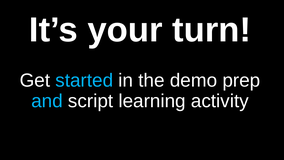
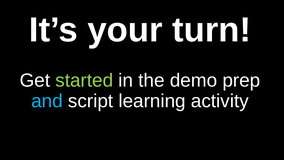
started colour: light blue -> light green (84, 80)
